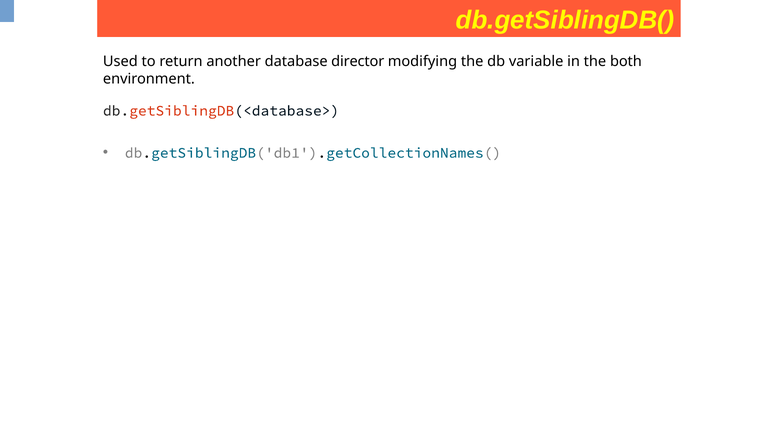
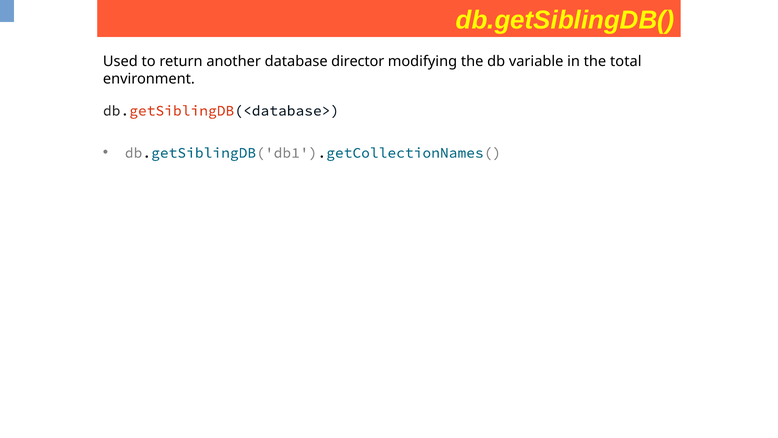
both: both -> total (626, 61)
